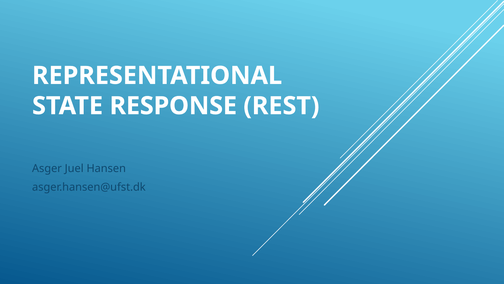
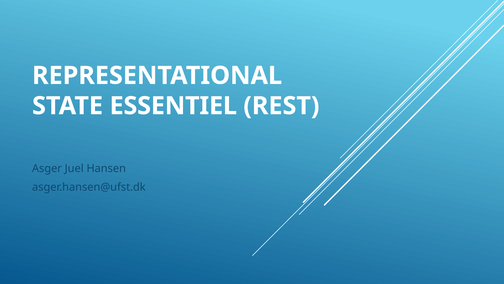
RESPONSE: RESPONSE -> ESSENTIEL (173, 106)
